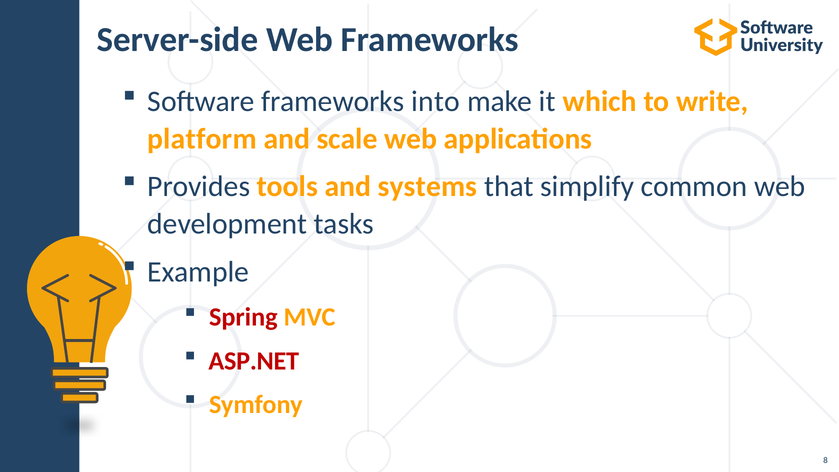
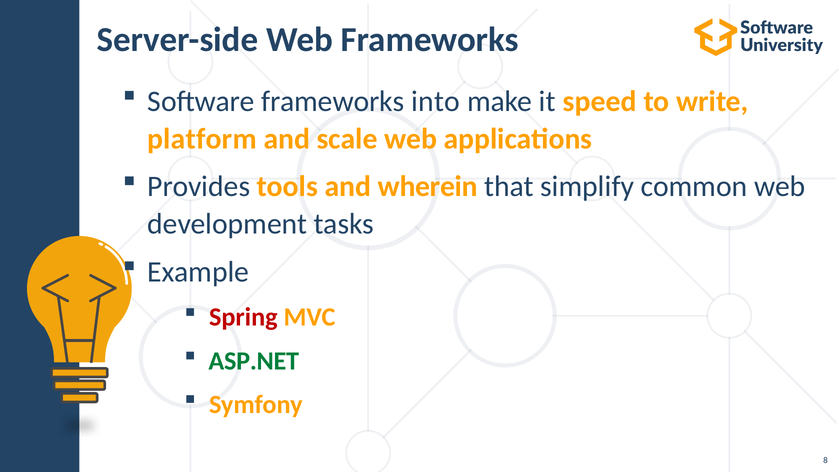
which: which -> speed (600, 101)
systems: systems -> wherein (428, 187)
ASP.NET colour: red -> green (254, 361)
